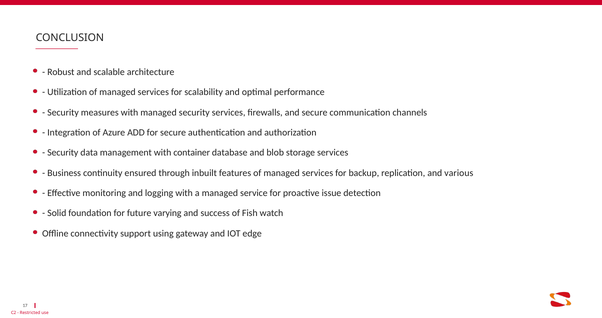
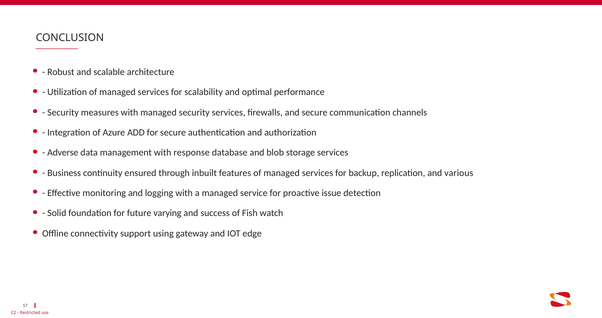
Security: Security -> Adverse (63, 153)
container: container -> response (192, 153)
